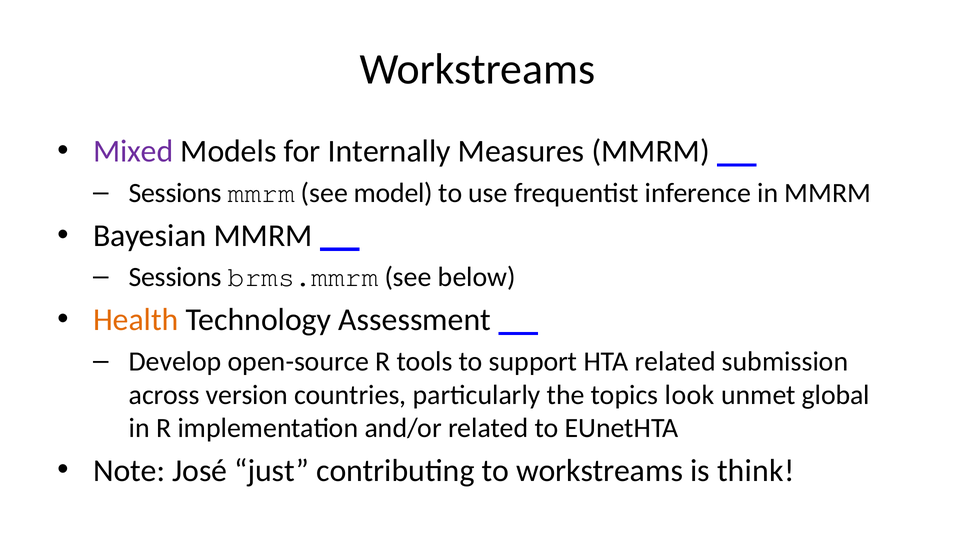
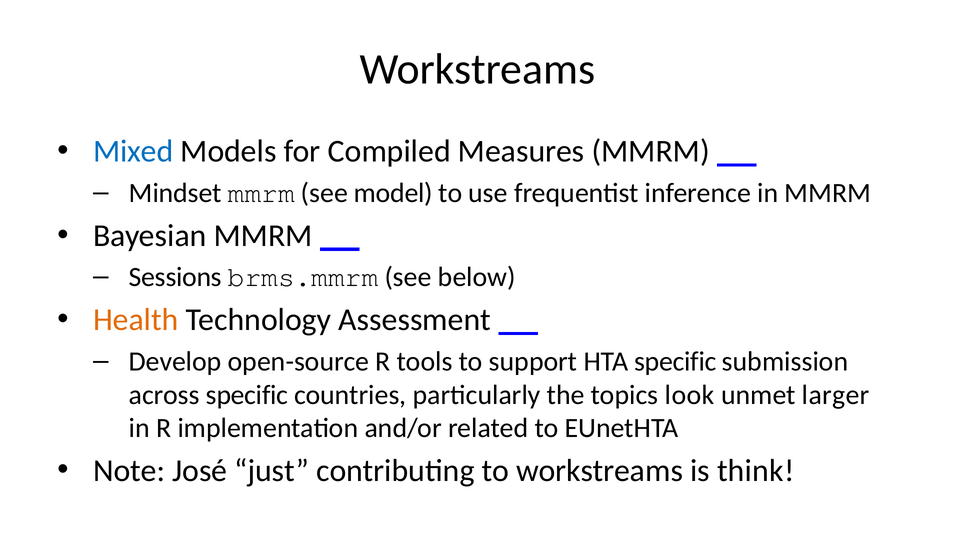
Mixed colour: purple -> blue (133, 151)
Internally: Internally -> Compiled (389, 151)
Sessions: Sessions -> Mindset (175, 193)
HTA related: related -> specific (675, 362)
across version: version -> specific (247, 395)
global: global -> larger (836, 395)
